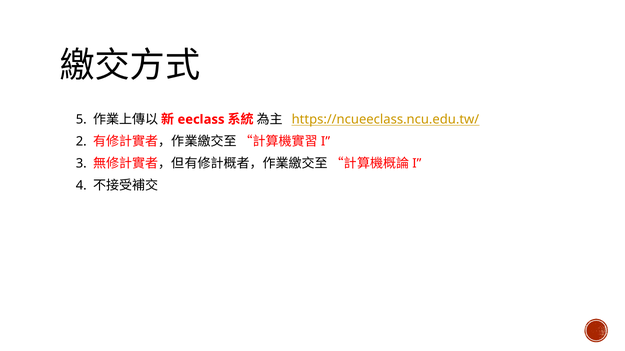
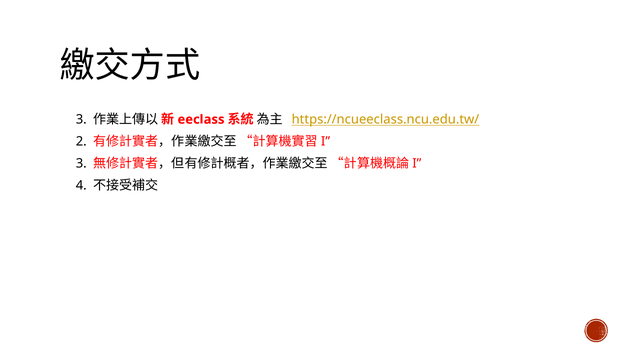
5: 5 -> 3 (81, 120)
